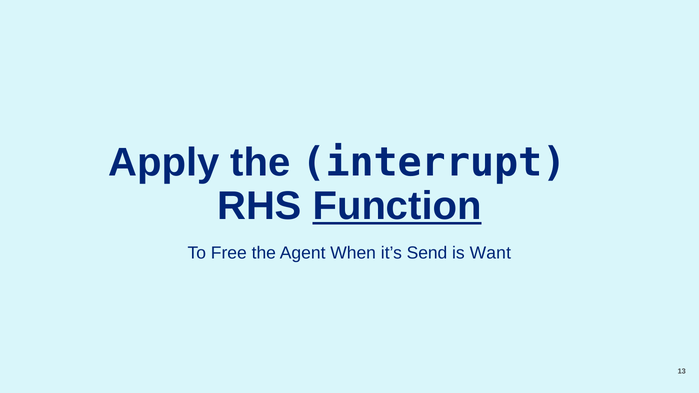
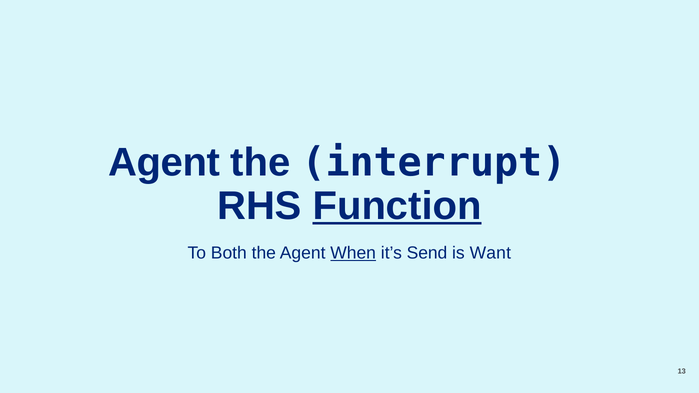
Apply: Apply -> Agent (164, 163)
Free: Free -> Both (229, 253)
When underline: none -> present (353, 253)
